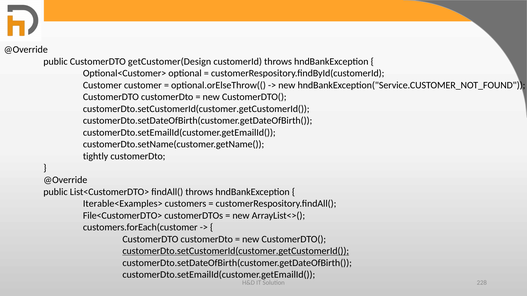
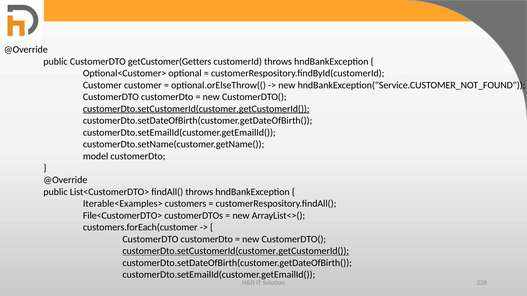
getCustomer(Design: getCustomer(Design -> getCustomer(Getters (170, 62)
customerDto.setCustomerId(customer.getCustomerId( underline: none -> present (196, 109)
tightly: tightly -> model (96, 156)
